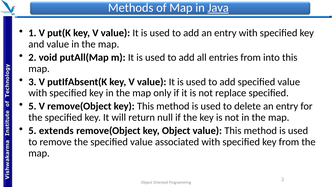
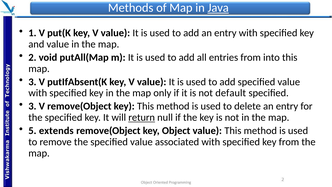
replace: replace -> default (231, 93)
5: 5 -> 3 (32, 106)
return underline: none -> present (142, 117)
